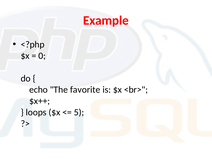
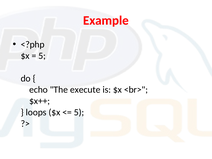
0: 0 -> 5 (42, 56)
favorite: favorite -> execute (85, 90)
